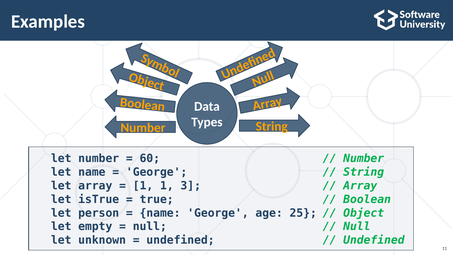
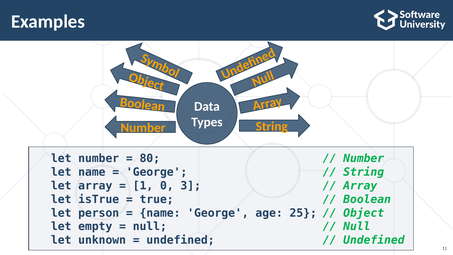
60: 60 -> 80 (150, 158)
1 1: 1 -> 0 (167, 186)
